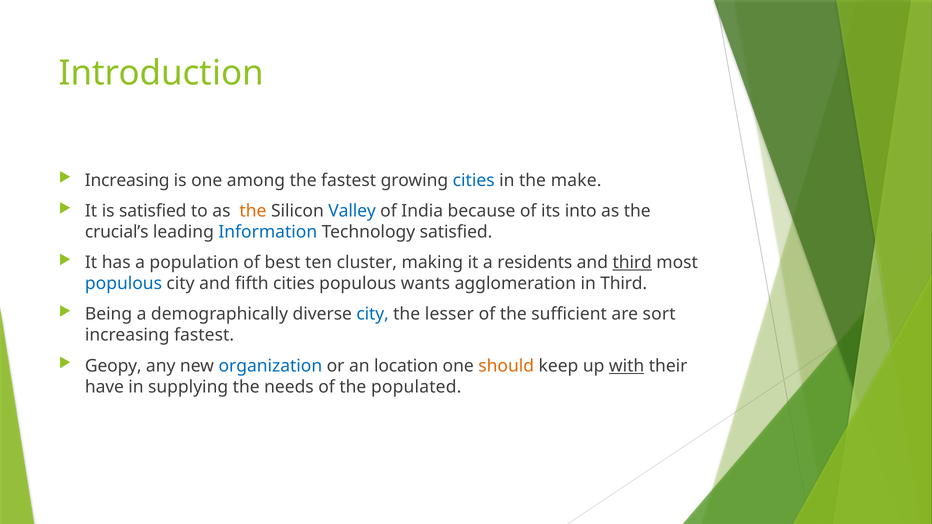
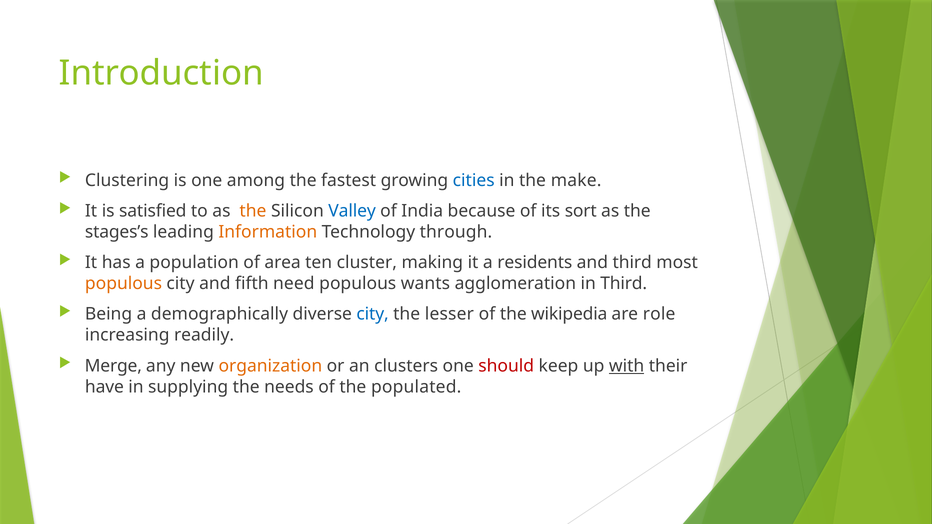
Increasing: Increasing -> Clustering (127, 180)
into: into -> sort (581, 211)
crucial’s: crucial’s -> stages’s (117, 232)
Information colour: blue -> orange (268, 232)
Technology satisfied: satisfied -> through (456, 232)
best: best -> area (283, 263)
third underline: present -> none (632, 263)
populous colour: blue -> orange (124, 284)
fifth cities: cities -> need (294, 284)
sufficient: sufficient -> wikipedia (569, 314)
sort: sort -> role (659, 314)
increasing fastest: fastest -> readily (204, 335)
Geopy: Geopy -> Merge (113, 366)
organization colour: blue -> orange (270, 366)
location: location -> clusters (406, 366)
should colour: orange -> red (506, 366)
